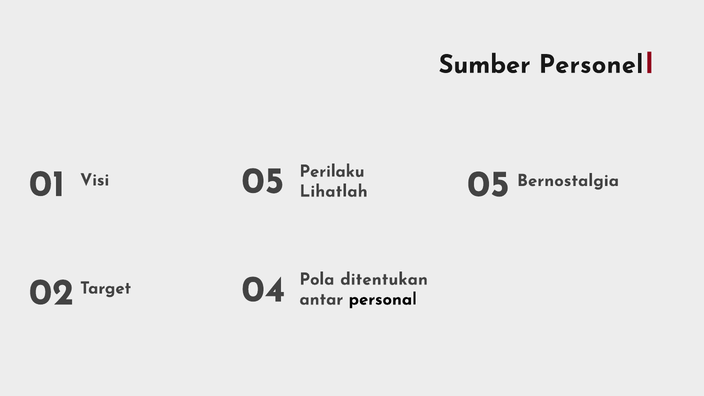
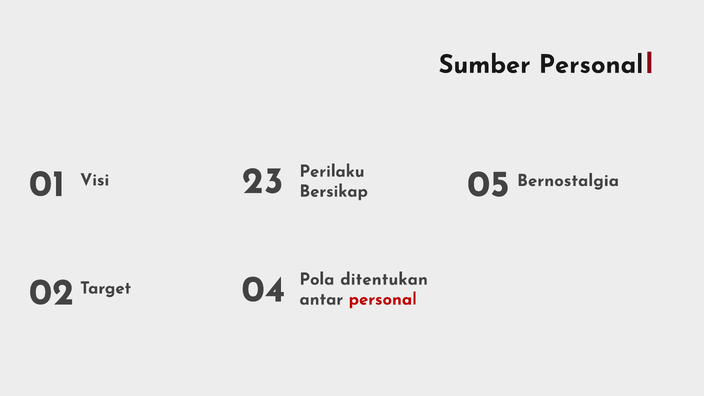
Sumber Personel: Personel -> Personal (591, 64)
01 05: 05 -> 23 (263, 181)
Lihatlah: Lihatlah -> Bersikap (334, 191)
personal colour: black -> red (383, 299)
